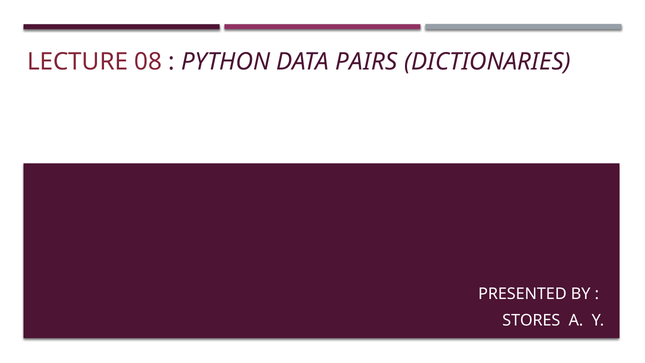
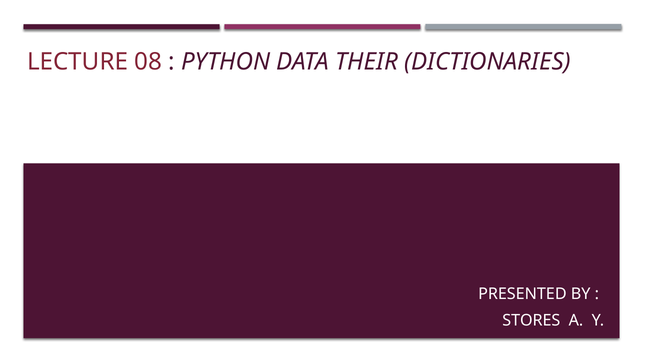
PAIRS: PAIRS -> THEIR (367, 62)
